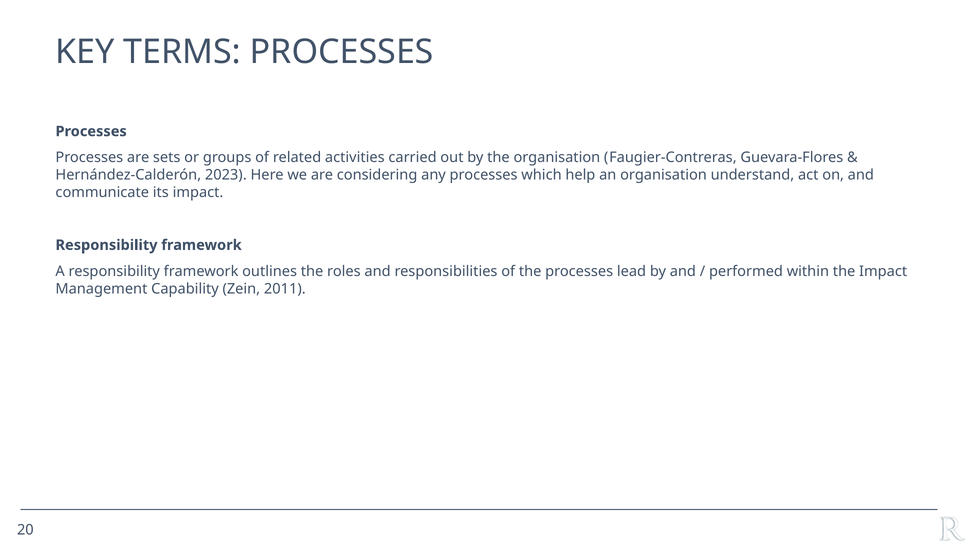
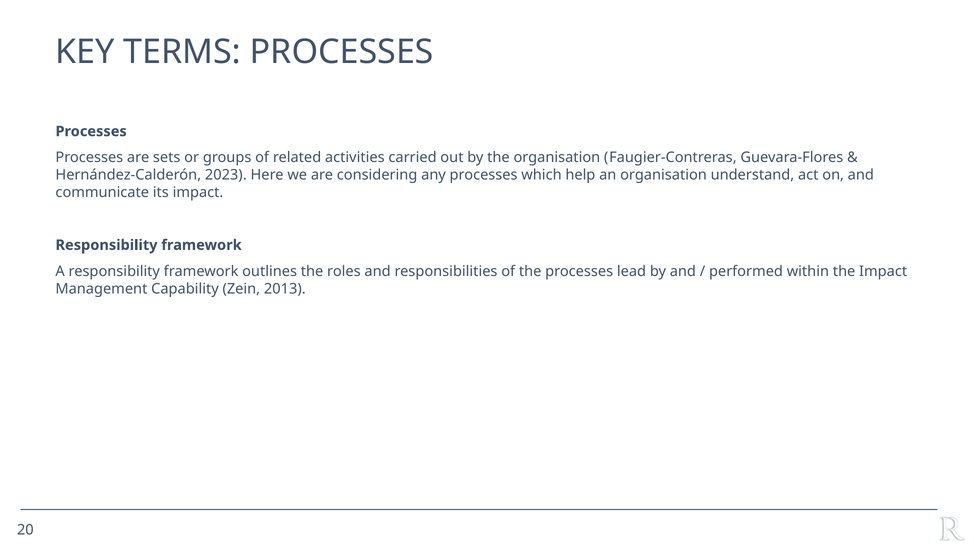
2011: 2011 -> 2013 (285, 289)
